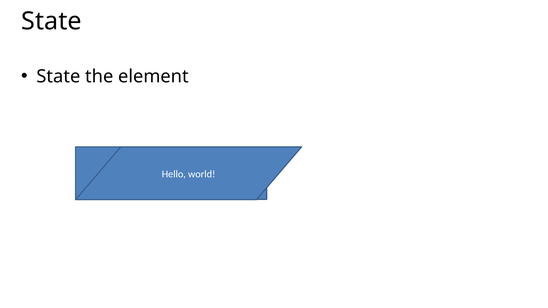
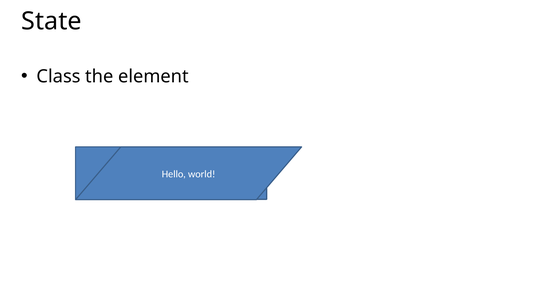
State: State -> Class (59, 77)
